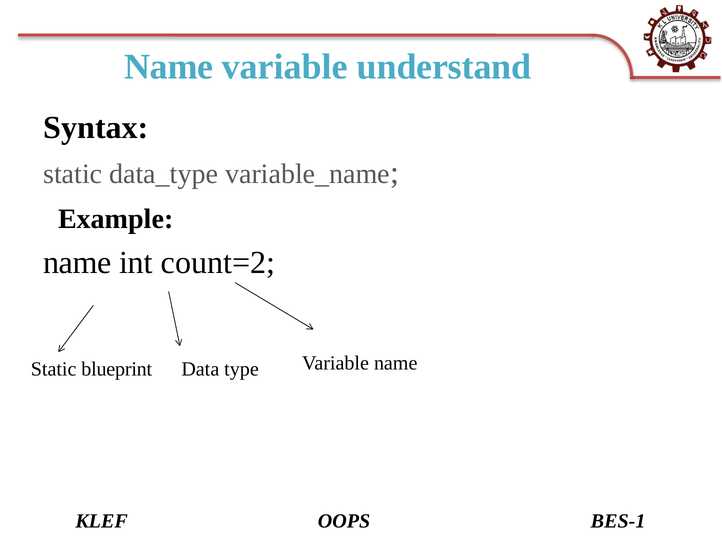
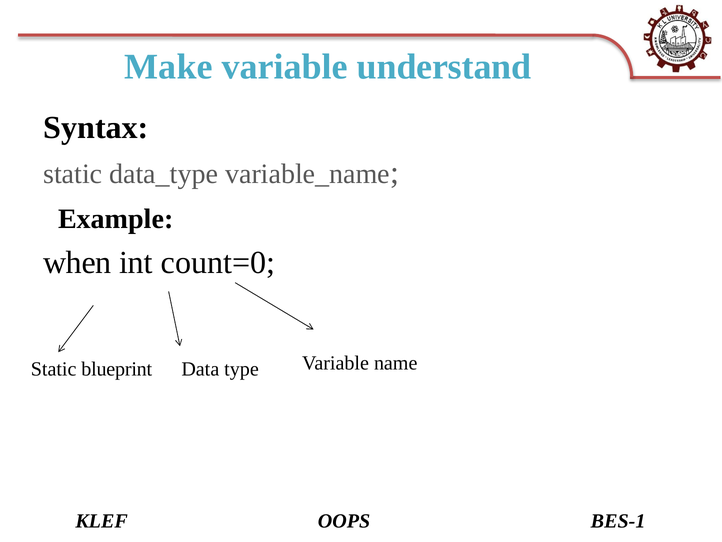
Name: Name -> Make (168, 67)
name: name -> when (77, 262)
count=2: count=2 -> count=0 (218, 262)
